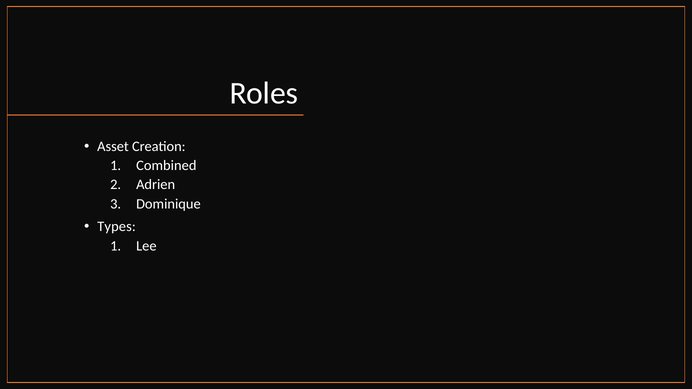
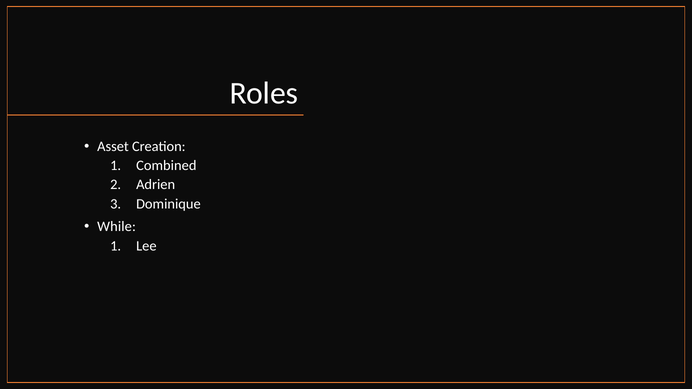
Types: Types -> While (117, 227)
